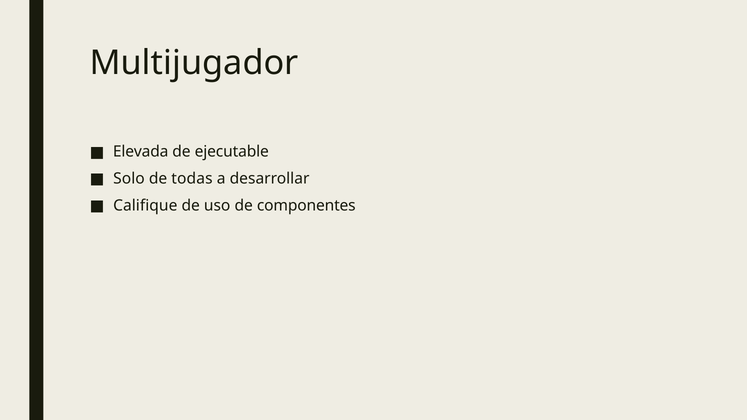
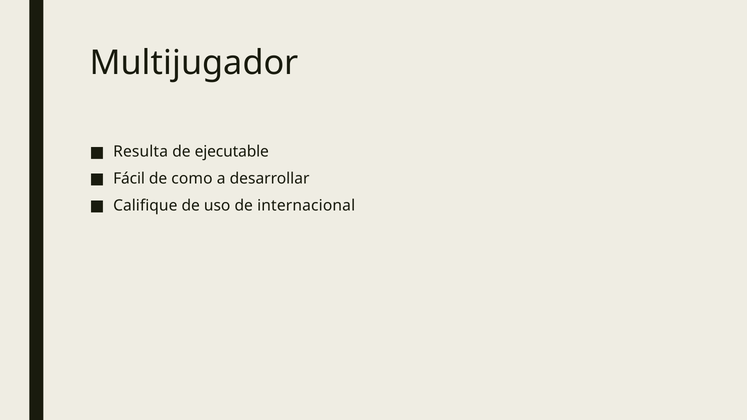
Elevada: Elevada -> Resulta (141, 152)
Solo: Solo -> Fácil (129, 179)
todas: todas -> como (192, 179)
componentes: componentes -> internacional (306, 206)
